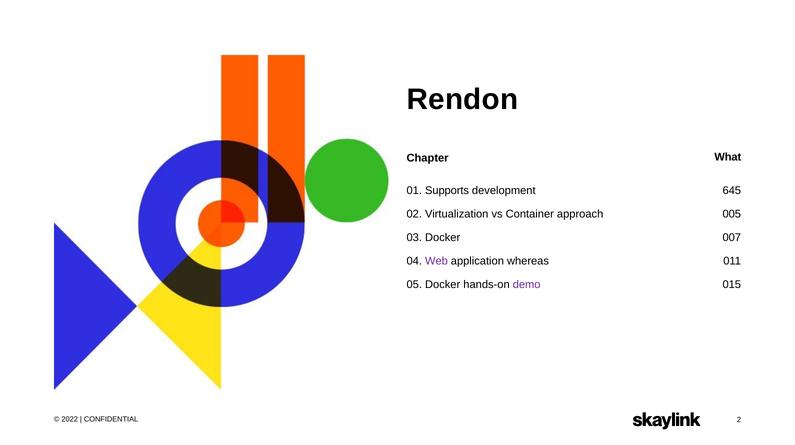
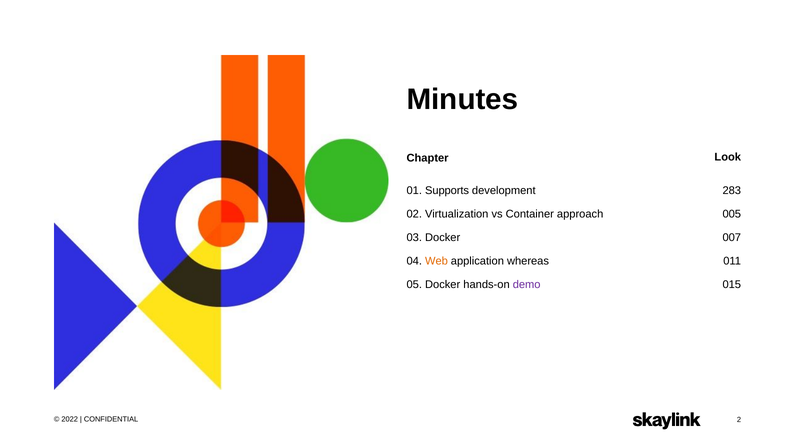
Rendon: Rendon -> Minutes (463, 99)
What: What -> Look (728, 157)
645: 645 -> 283 (732, 191)
Web colour: purple -> orange (436, 261)
